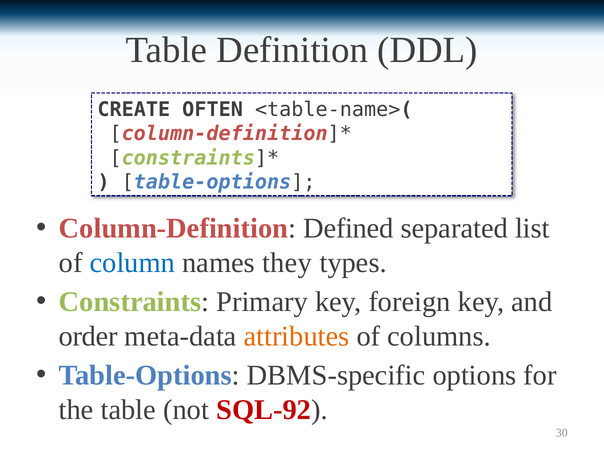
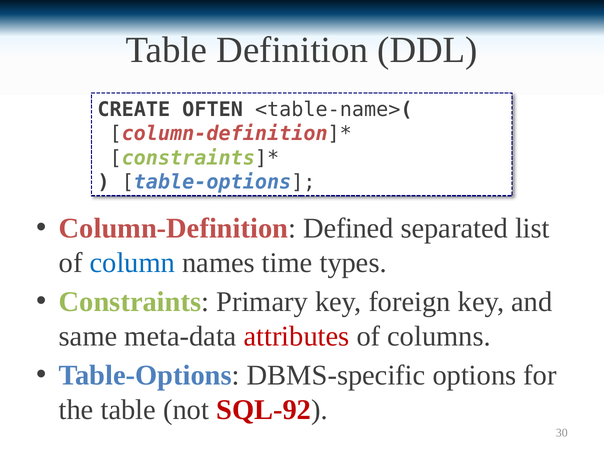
they: they -> time (287, 263)
order: order -> same (88, 336)
attributes colour: orange -> red (297, 336)
